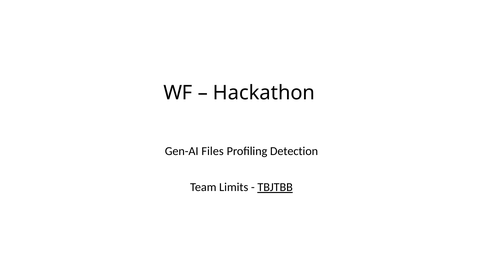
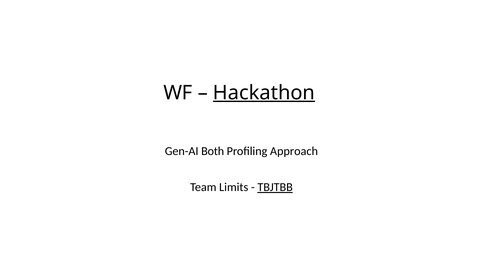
Hackathon underline: none -> present (264, 93)
Files: Files -> Both (213, 151)
Detection: Detection -> Approach (294, 151)
